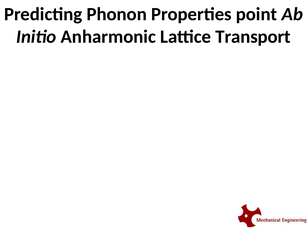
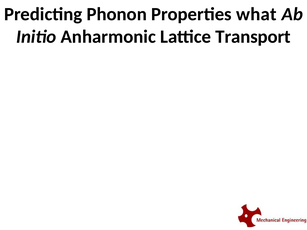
point: point -> what (256, 14)
